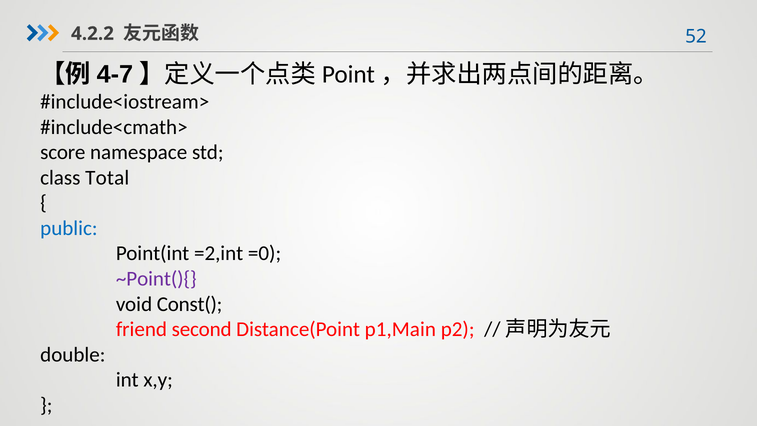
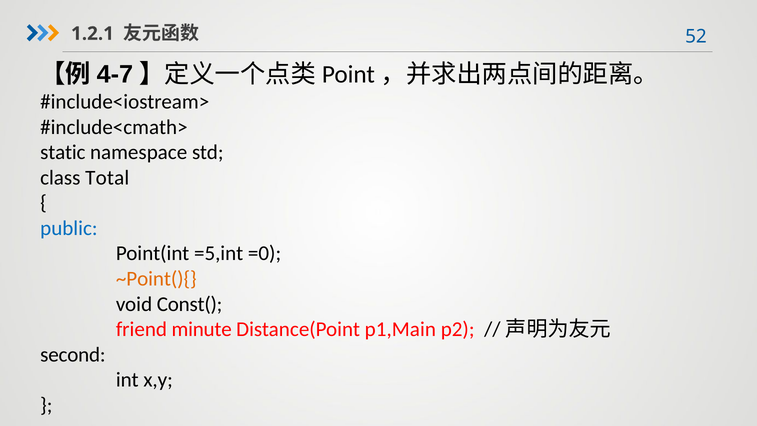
4.2.2: 4.2.2 -> 1.2.1 (92, 34)
score: score -> static (63, 152)
=2,int: =2,int -> =5,int (219, 253)
~Point(){ colour: purple -> orange (156, 279)
second: second -> minute (202, 329)
double: double -> second (73, 354)
